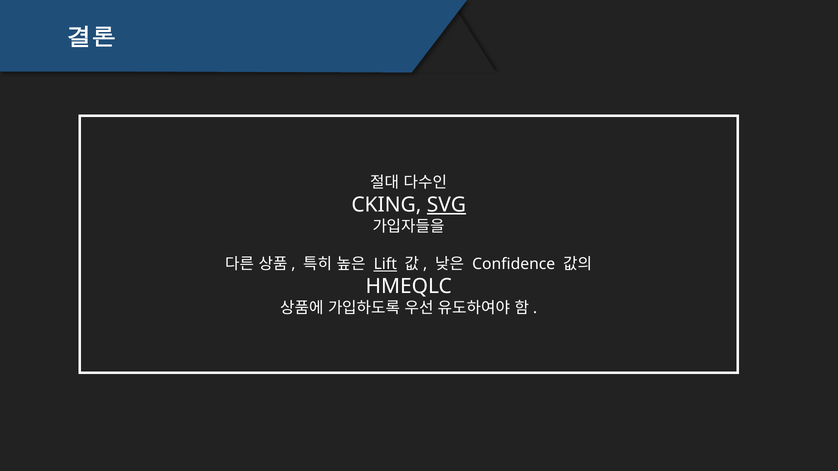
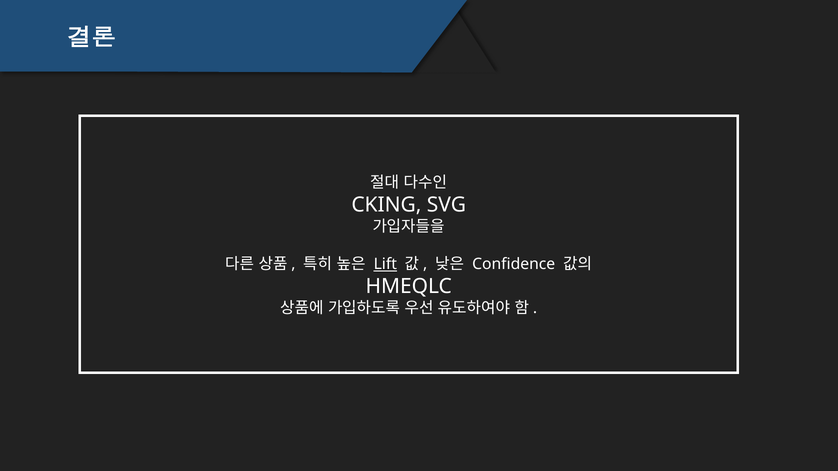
SVG underline: present -> none (446, 205)
